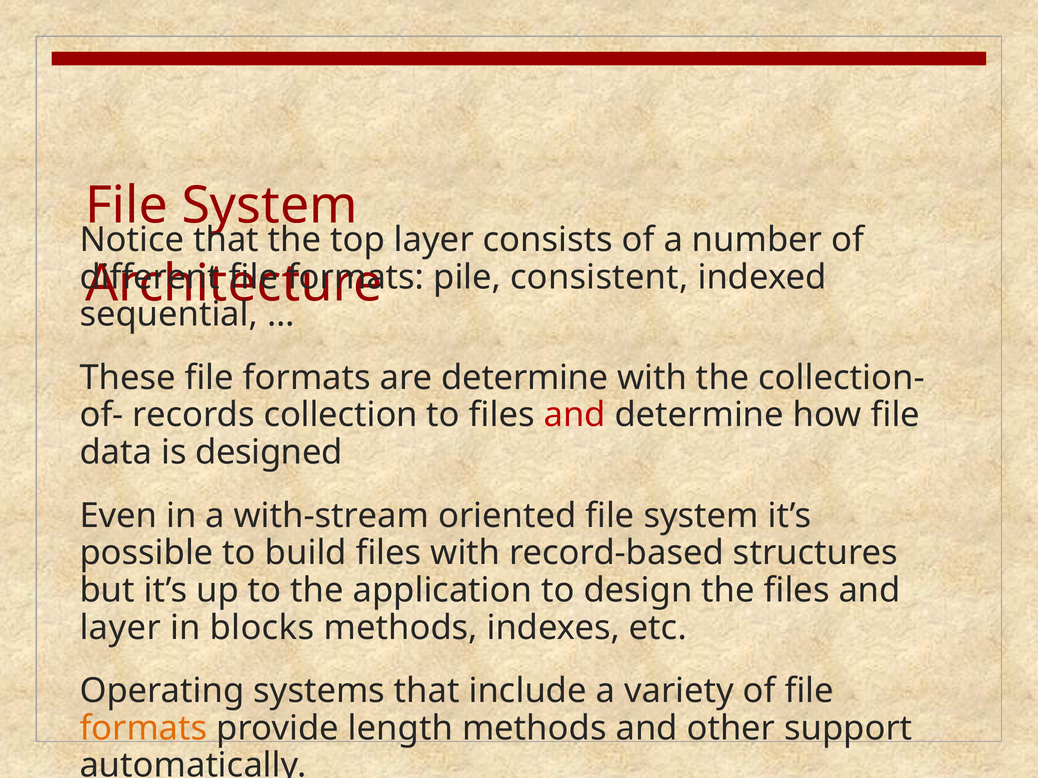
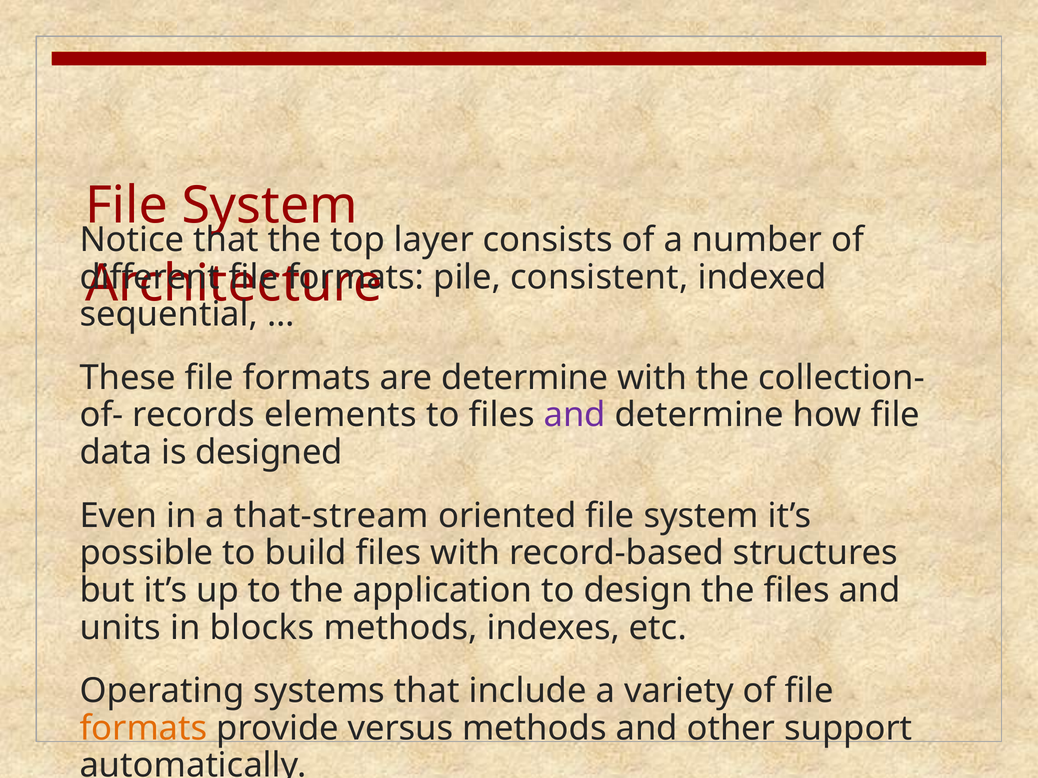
collection: collection -> elements (340, 415)
and colour: red -> purple (575, 415)
with-stream: with-stream -> that-stream (331, 516)
layer: layer -> units (120, 628)
length: length -> versus (401, 729)
